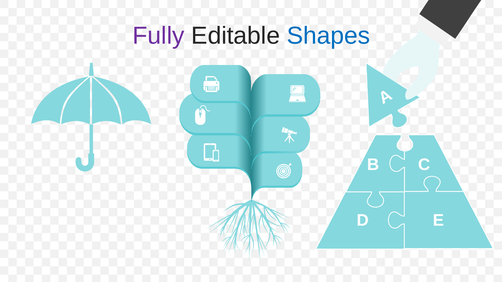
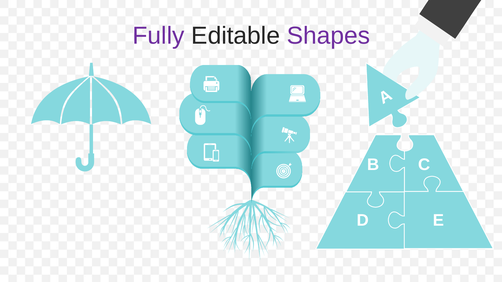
Shapes colour: blue -> purple (329, 36)
